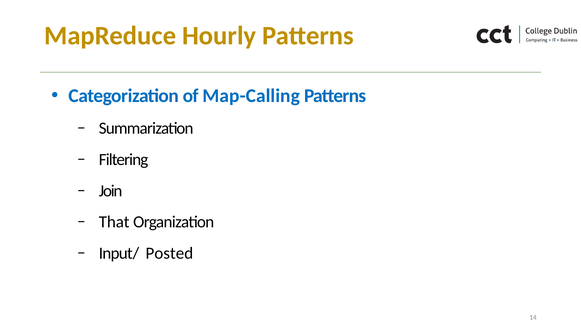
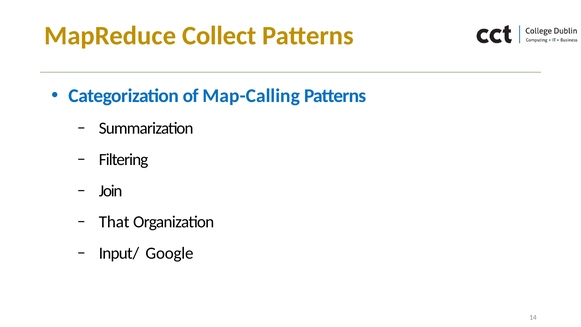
Hourly: Hourly -> Collect (219, 36)
Posted: Posted -> Google (169, 253)
